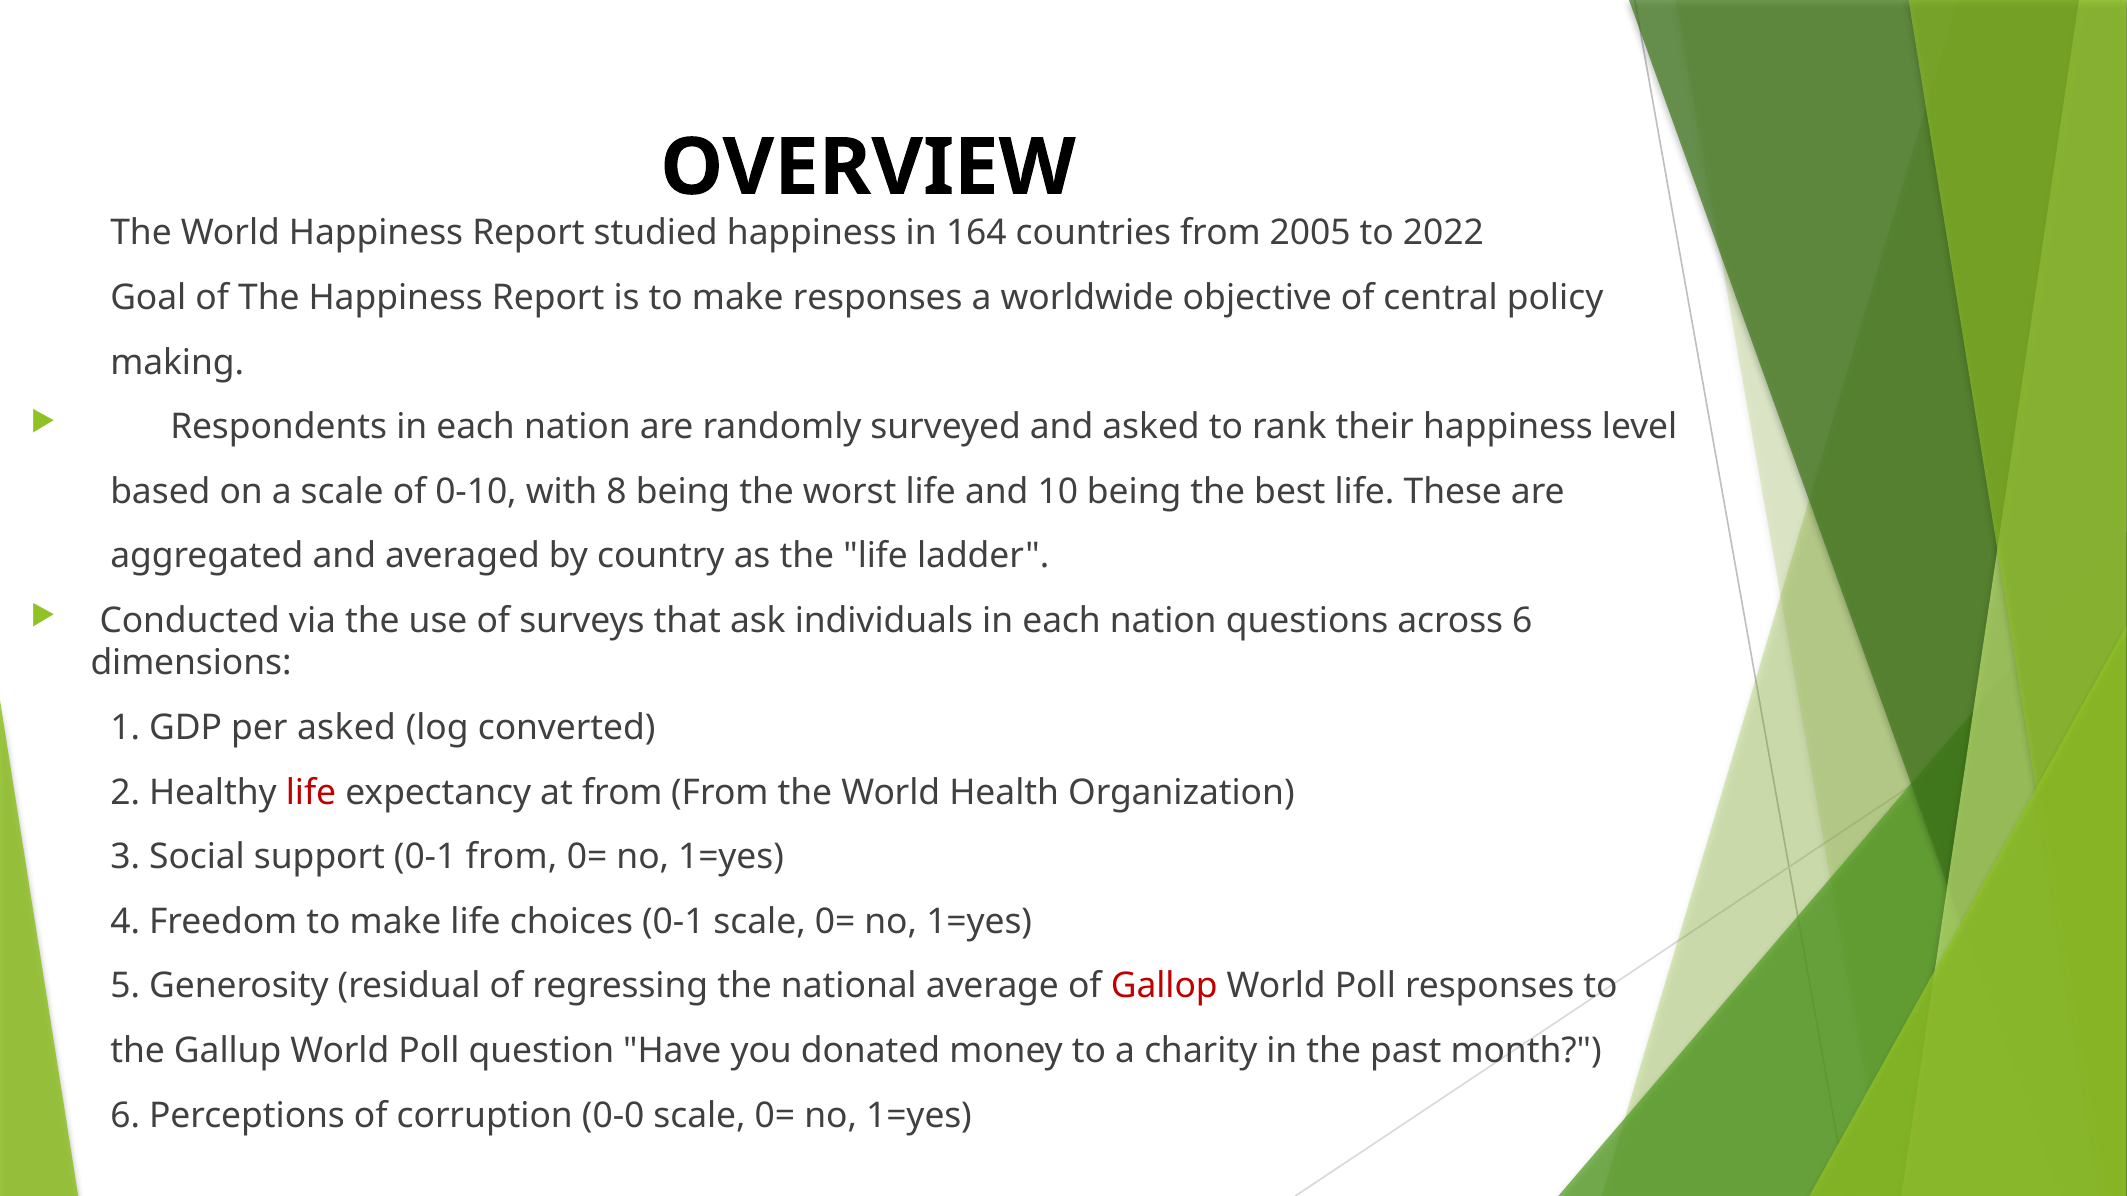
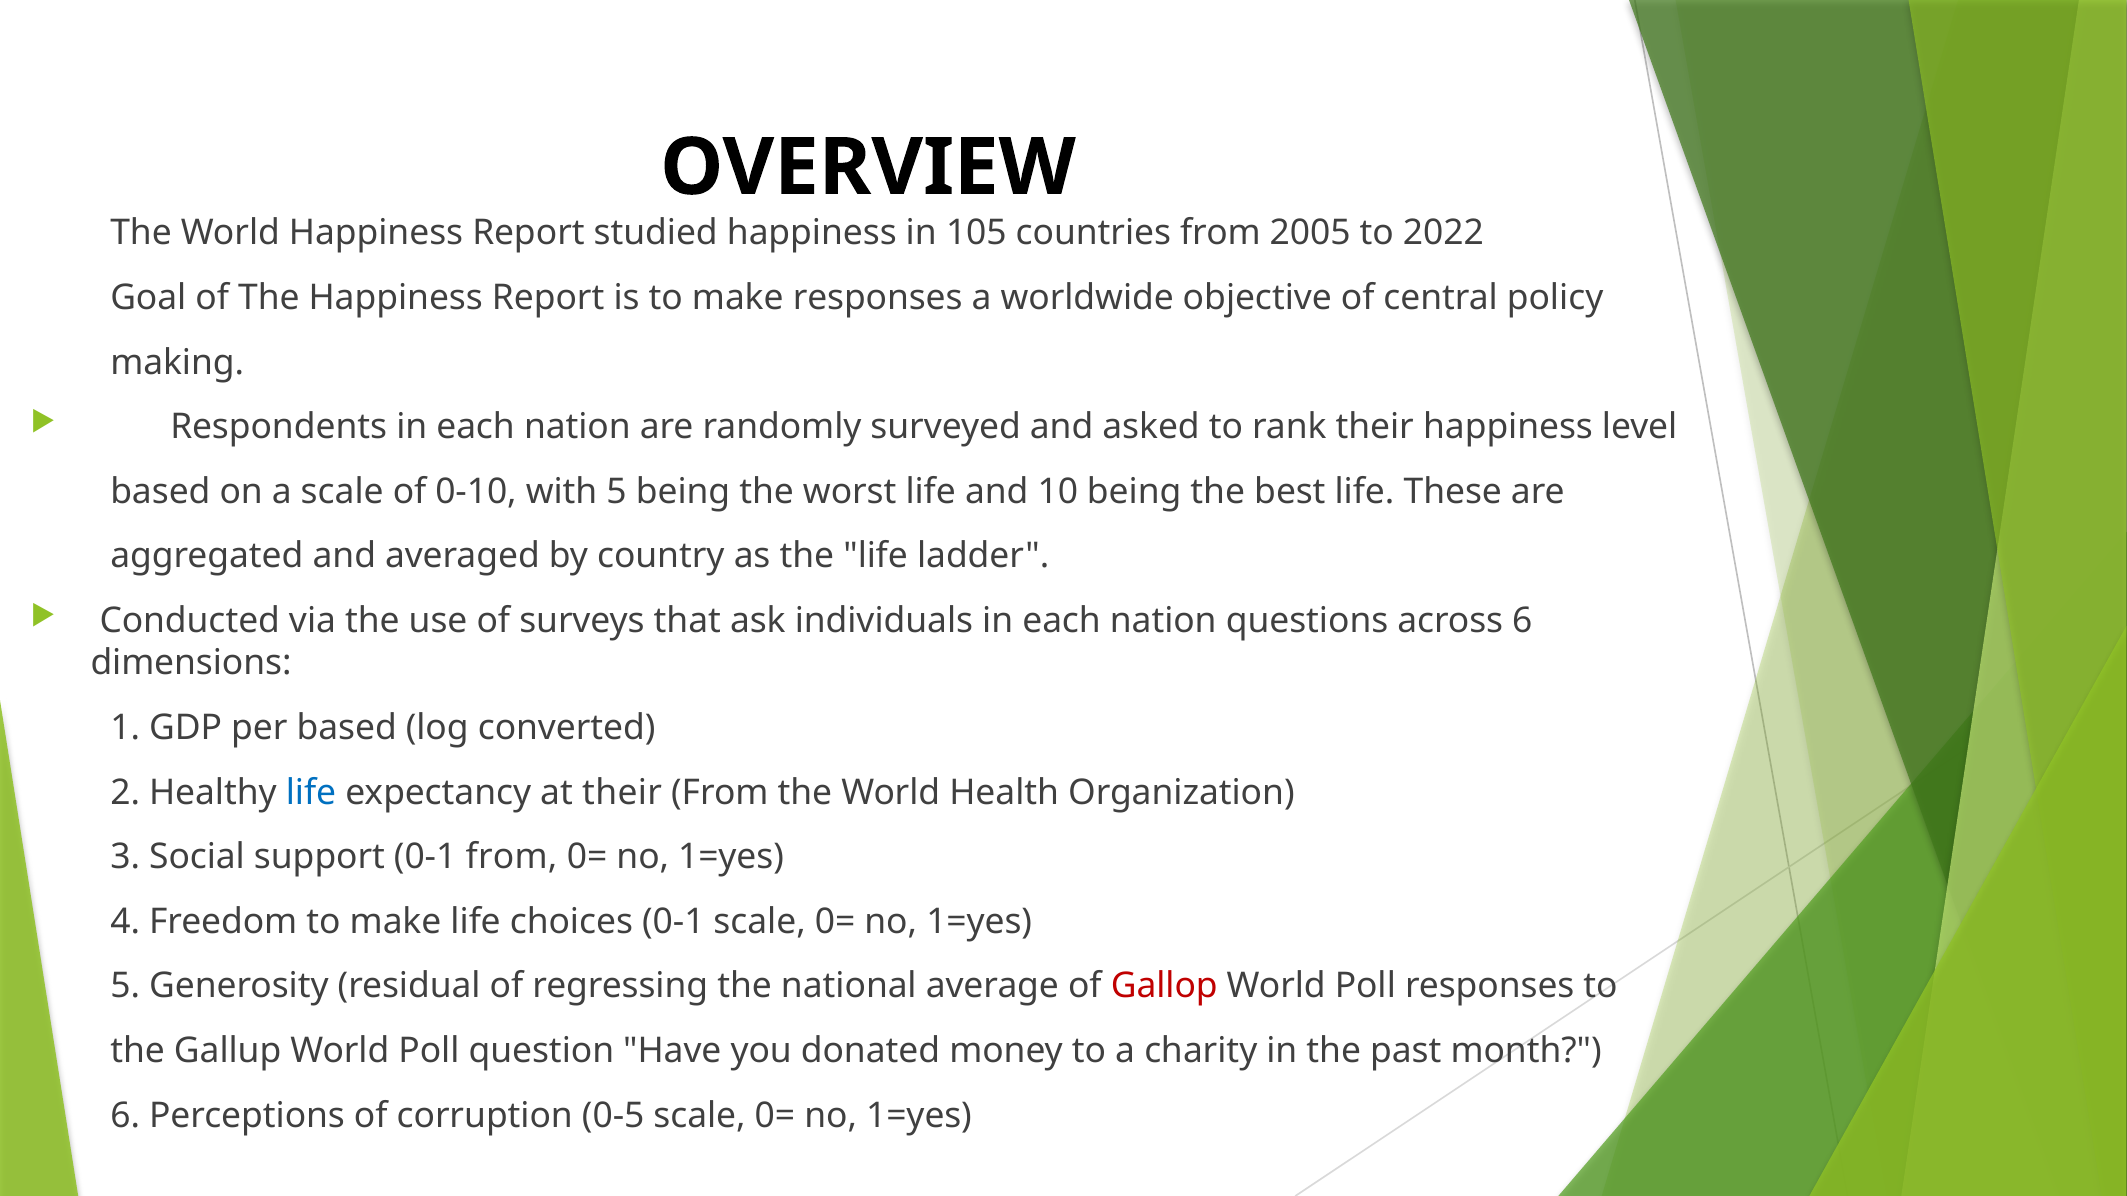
164: 164 -> 105 (976, 233)
with 8: 8 -> 5 (617, 492)
per asked: asked -> based (347, 728)
life colour: red -> blue (311, 793)
at from: from -> their (622, 793)
0-0: 0-0 -> 0-5 (613, 1116)
